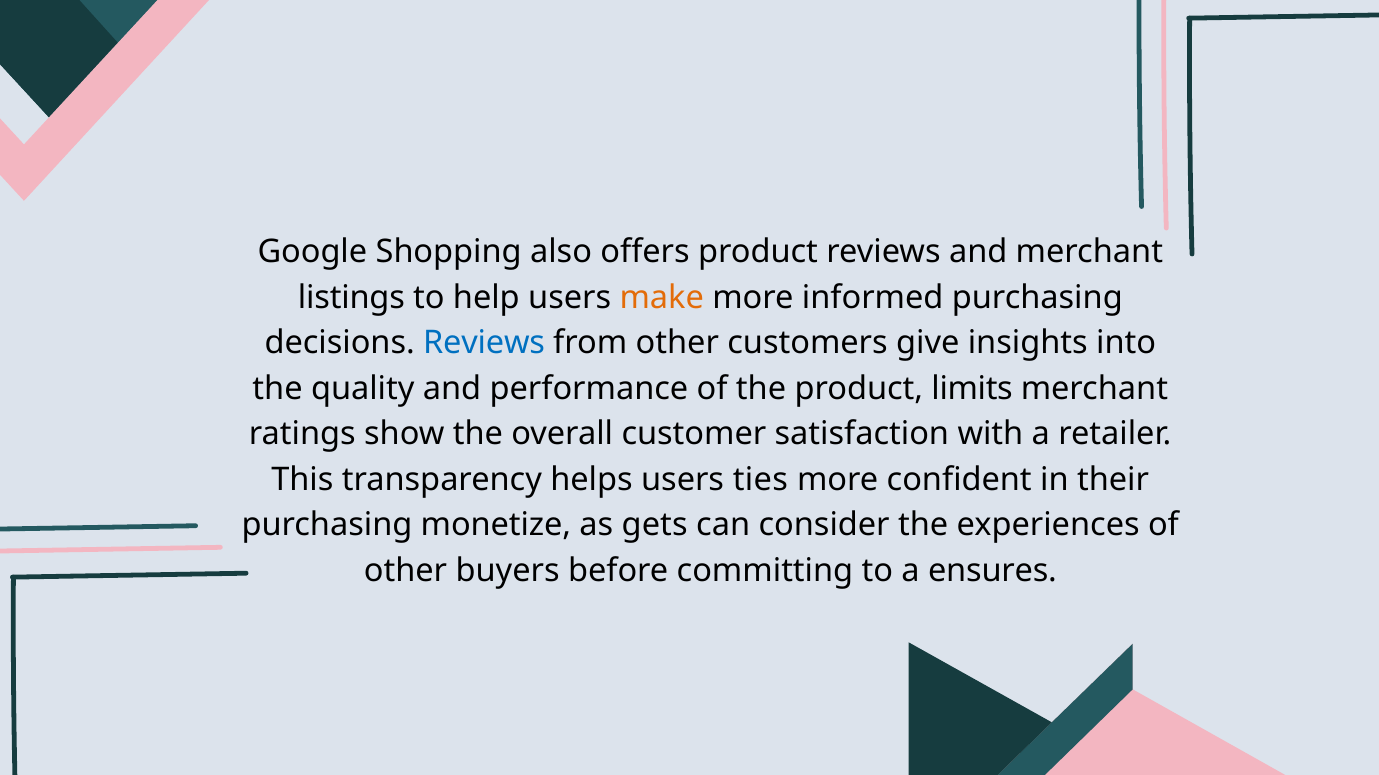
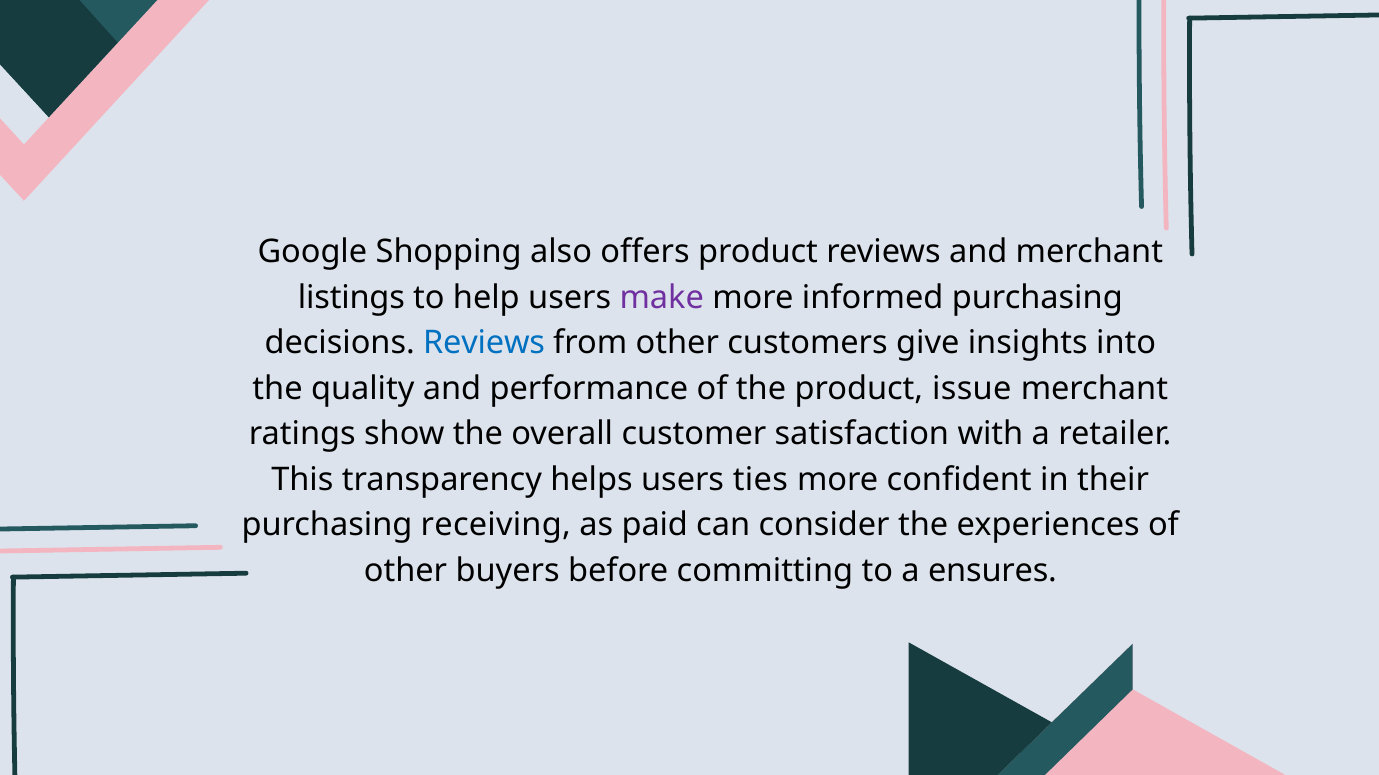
make colour: orange -> purple (662, 298)
limits: limits -> issue (972, 389)
monetize: monetize -> receiving (496, 526)
gets: gets -> paid (655, 526)
